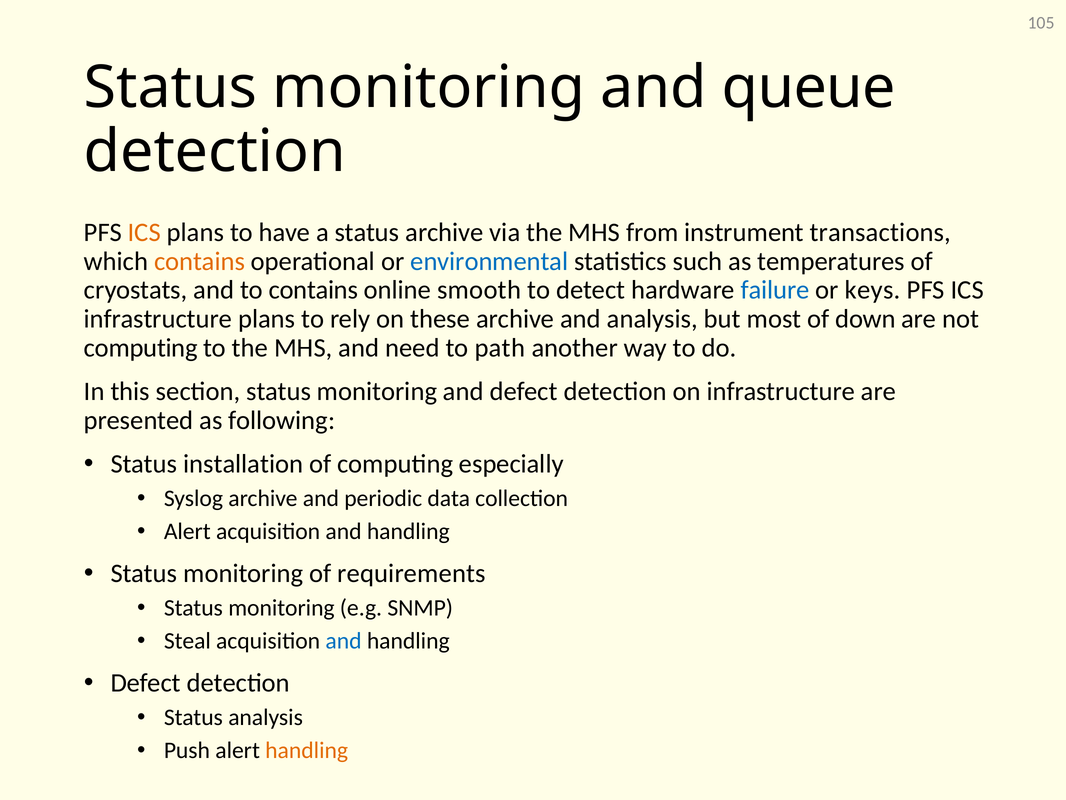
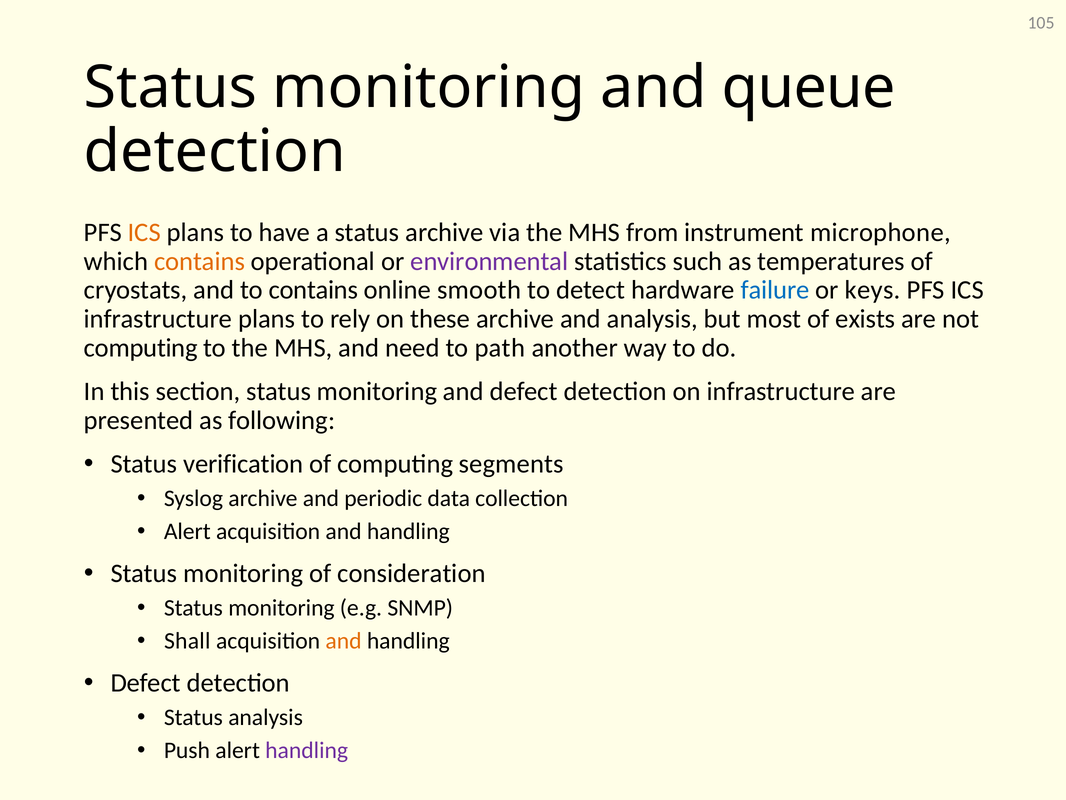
transactions: transactions -> microphone (880, 232)
environmental colour: blue -> purple (489, 261)
down: down -> exists (865, 319)
installation: installation -> verification (243, 464)
especially: especially -> segments (511, 464)
requirements: requirements -> consideration (412, 573)
Steal: Steal -> Shall (187, 641)
and colour: blue -> orange (344, 641)
handling colour: orange -> purple (307, 750)
